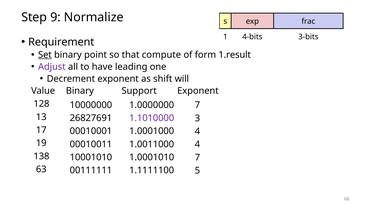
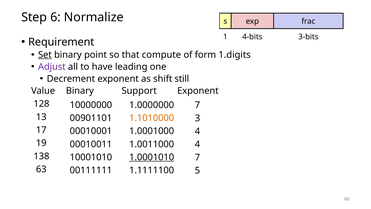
9: 9 -> 6 (56, 17)
1.result: 1.result -> 1.digits (235, 55)
will: will -> still (182, 79)
26827691: 26827691 -> 00901101 (91, 118)
1.1010000 colour: purple -> orange (152, 118)
1.0001010 underline: none -> present (152, 157)
